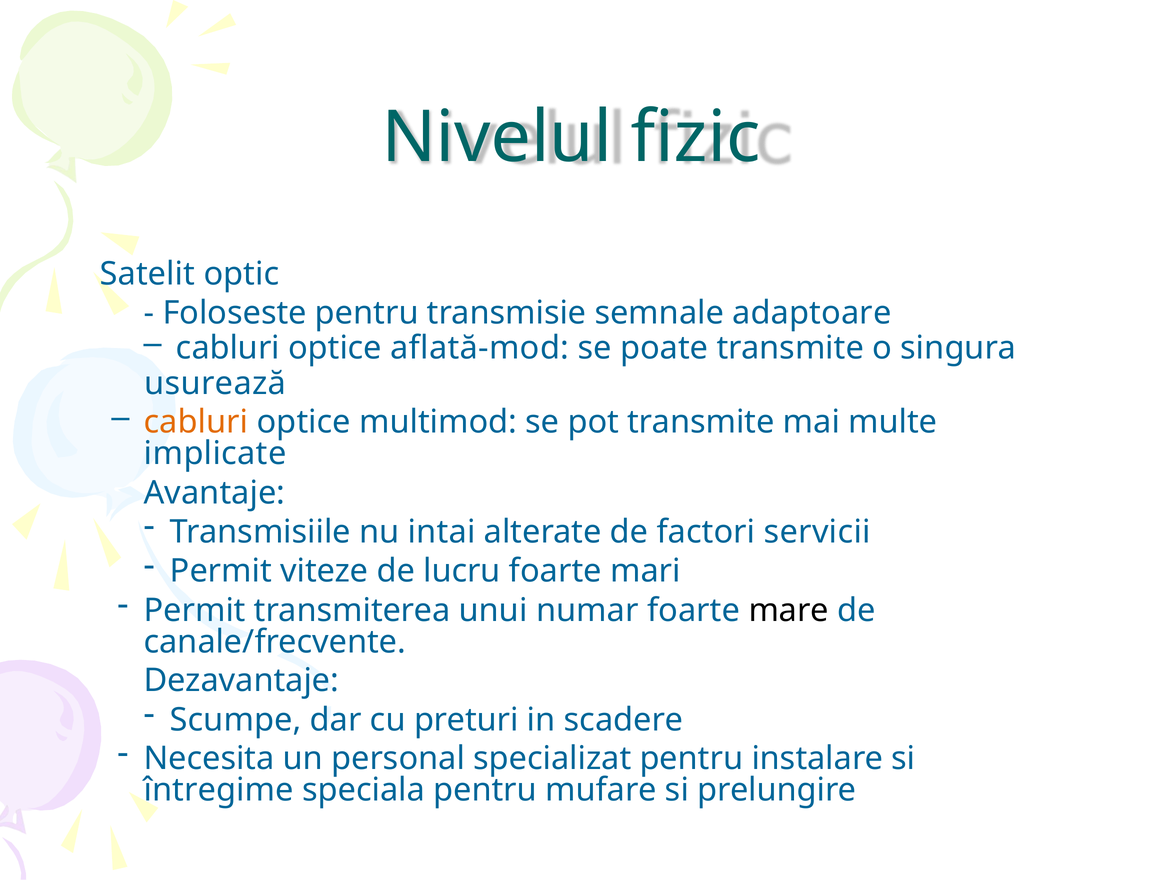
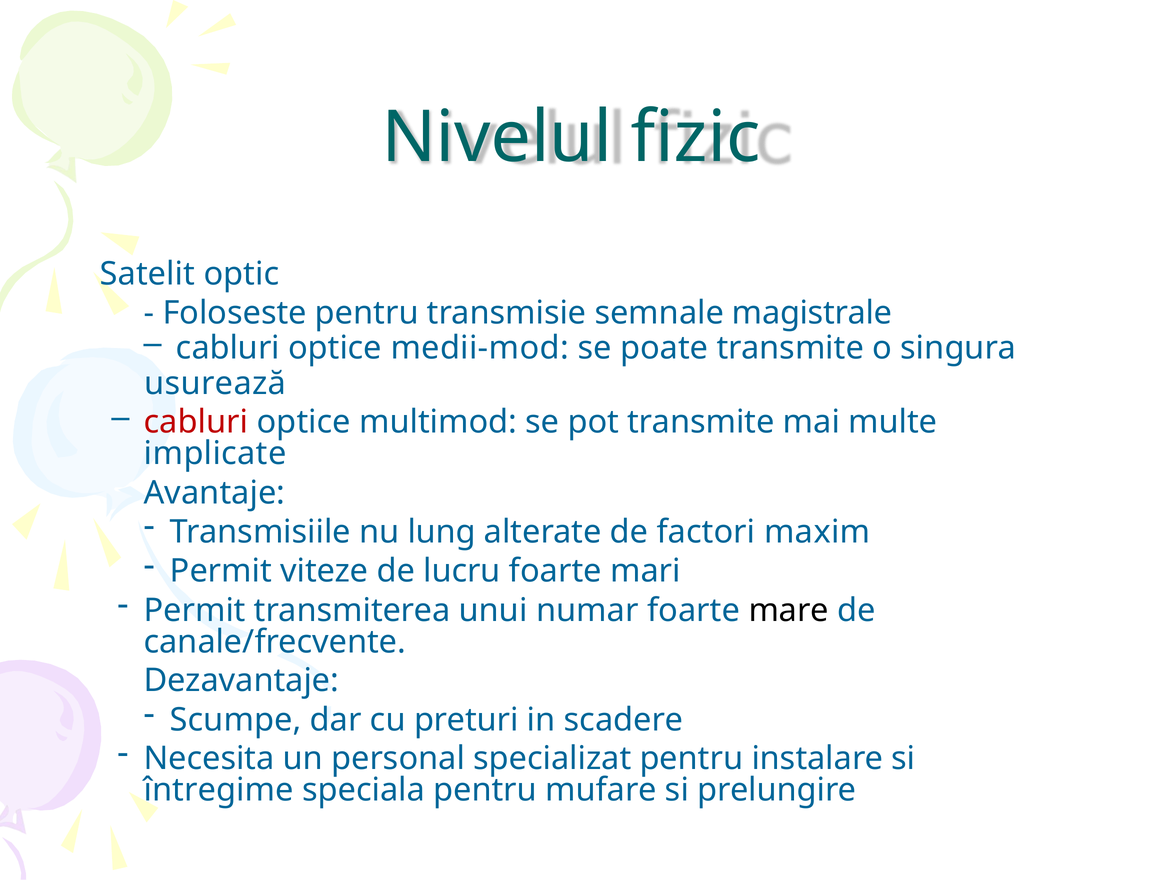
adaptoare: adaptoare -> magistrale (812, 313)
aflată-mod: aflată-mod -> medii-mod (480, 348)
cabluri colour: orange -> red (196, 422)
intai: intai -> lung (442, 532)
servicii: servicii -> maxim (817, 532)
